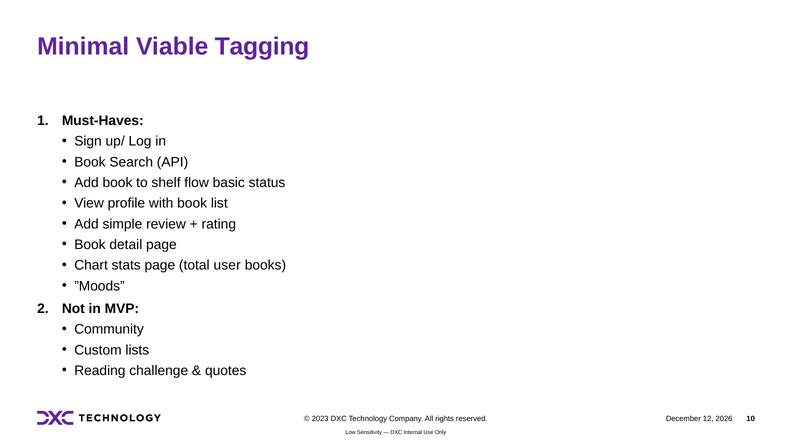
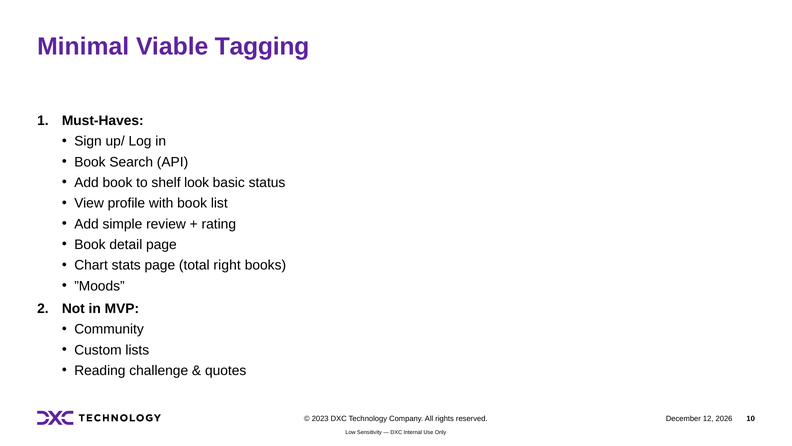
flow: flow -> look (197, 183)
user: user -> right (227, 265)
